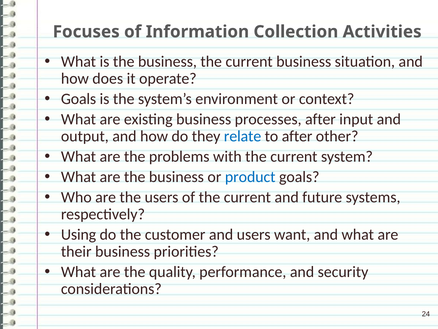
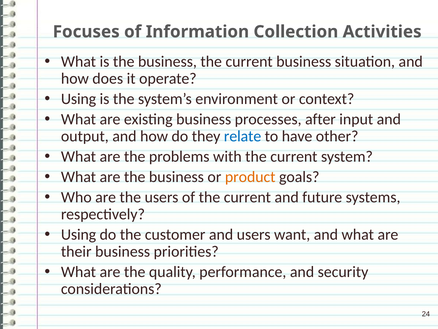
Goals: Goals -> Using (79, 99)
to after: after -> have (297, 136)
product colour: blue -> orange (250, 177)
